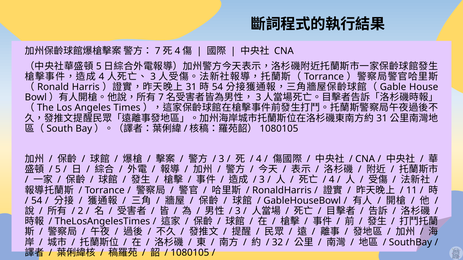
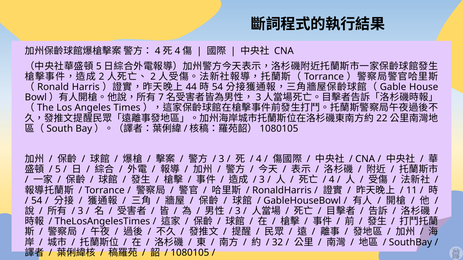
7: 7 -> 4 (158, 51)
4: 4 -> 2 (101, 77)
3: 3 -> 2 (153, 77)
31: 31 -> 44 (191, 87)
31: 31 -> 22 (382, 118)
2: 2 -> 3 (80, 211)
